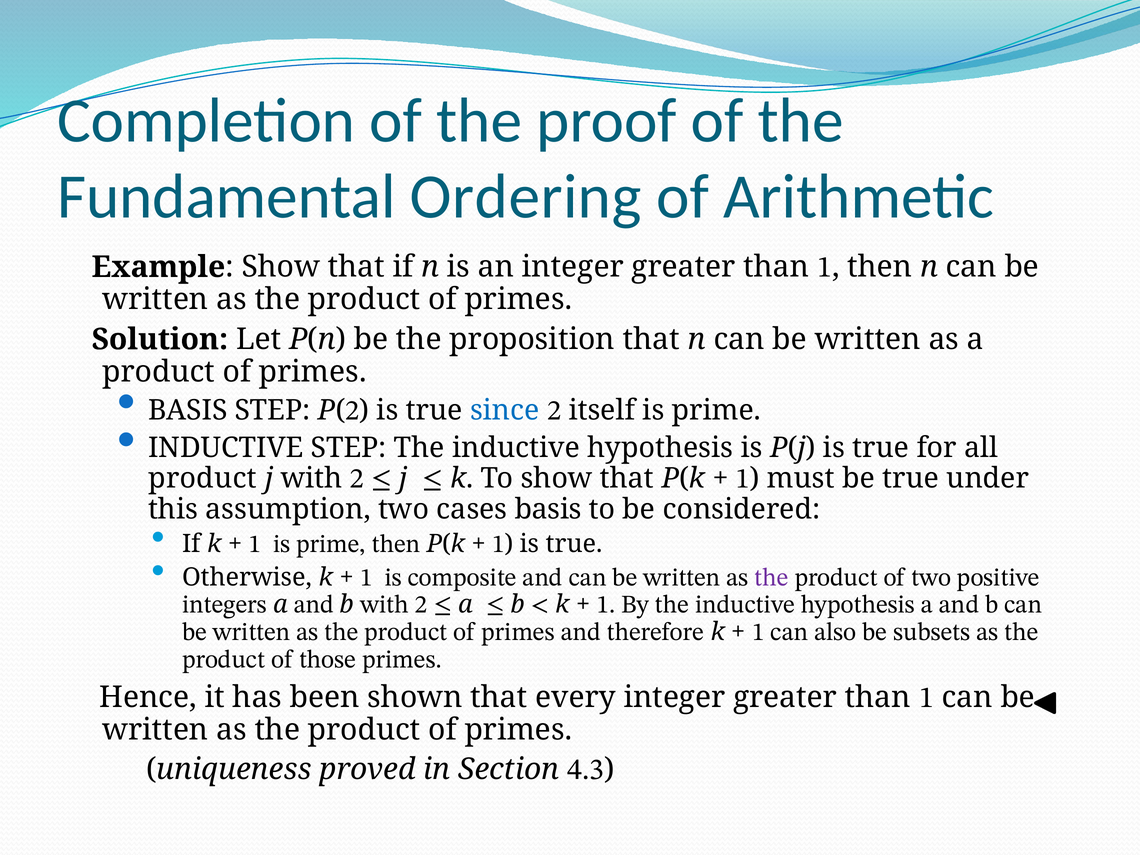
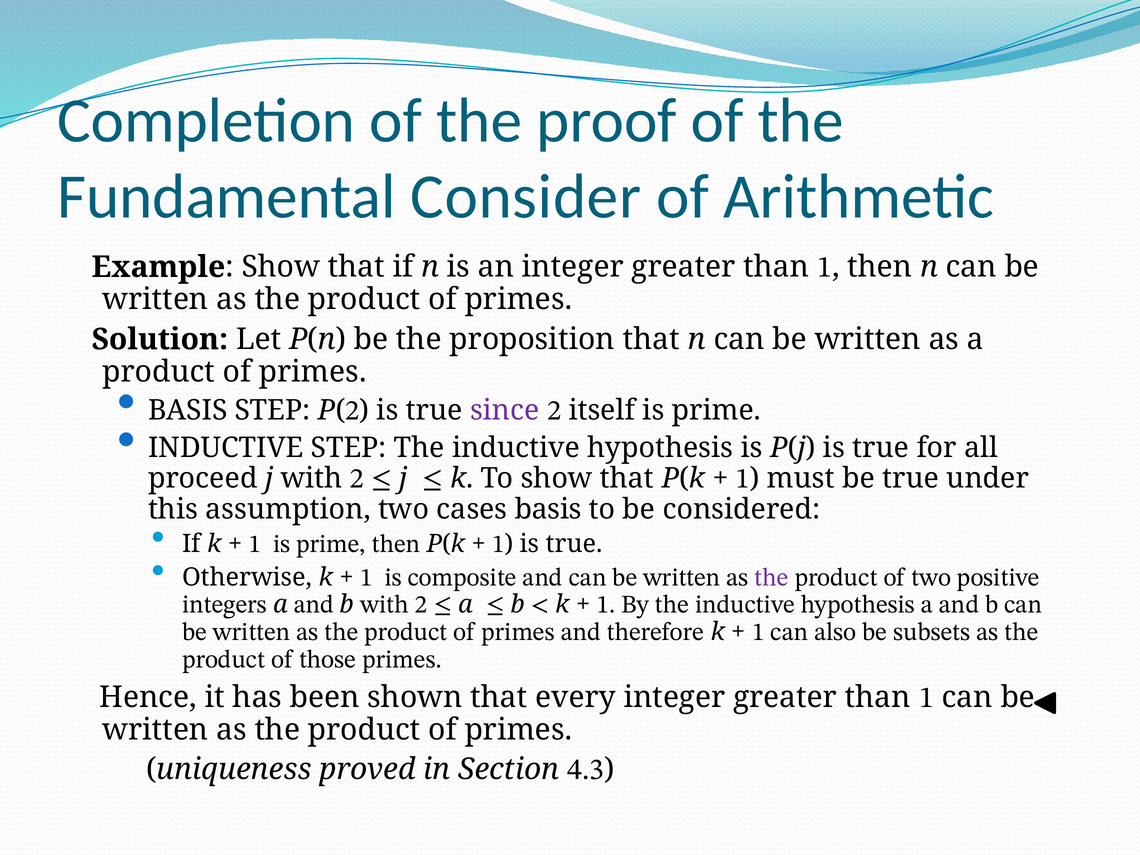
Ordering: Ordering -> Consider (526, 197)
since colour: blue -> purple (505, 410)
product: product -> proceed (203, 479)
